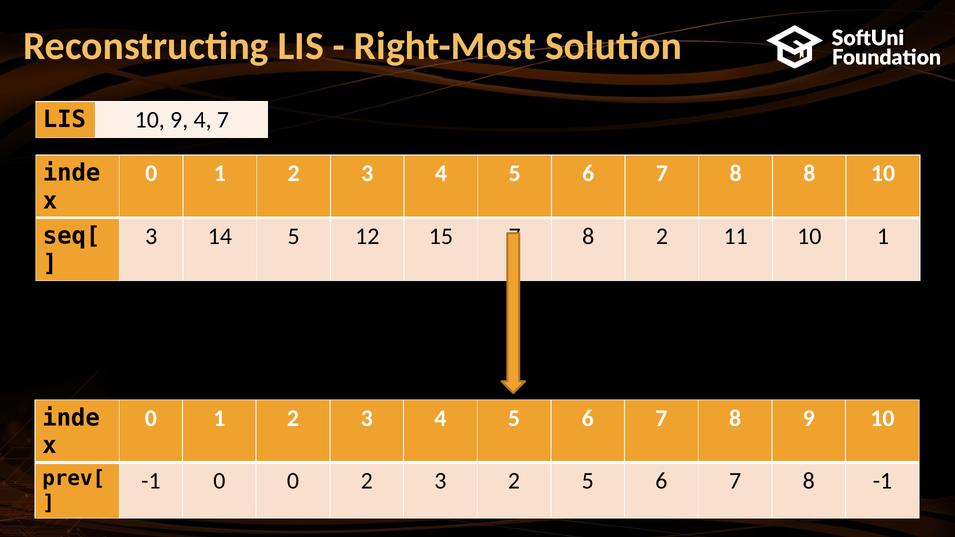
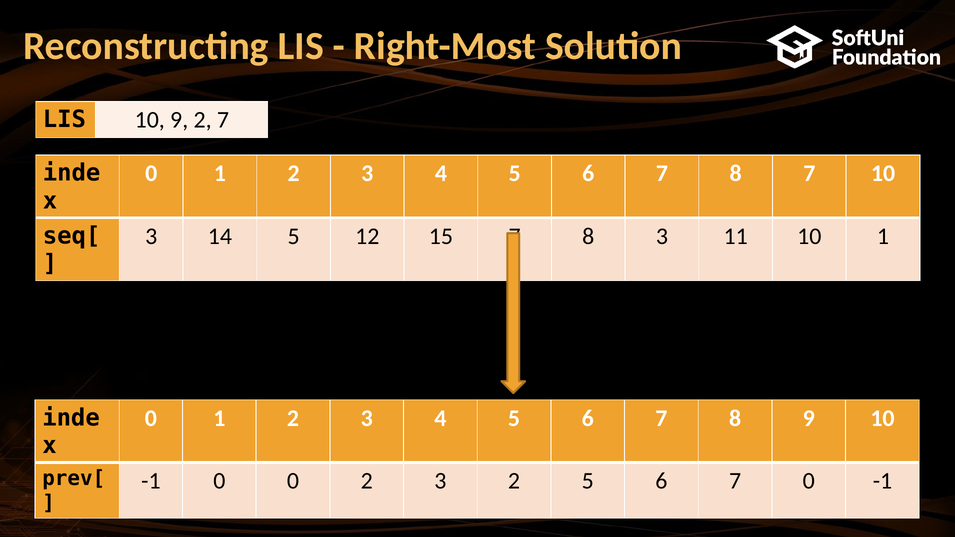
9 4: 4 -> 2 (203, 120)
8 8: 8 -> 7 (809, 174)
8 2: 2 -> 3 (662, 236)
8: 8 -> 0 (809, 481)
